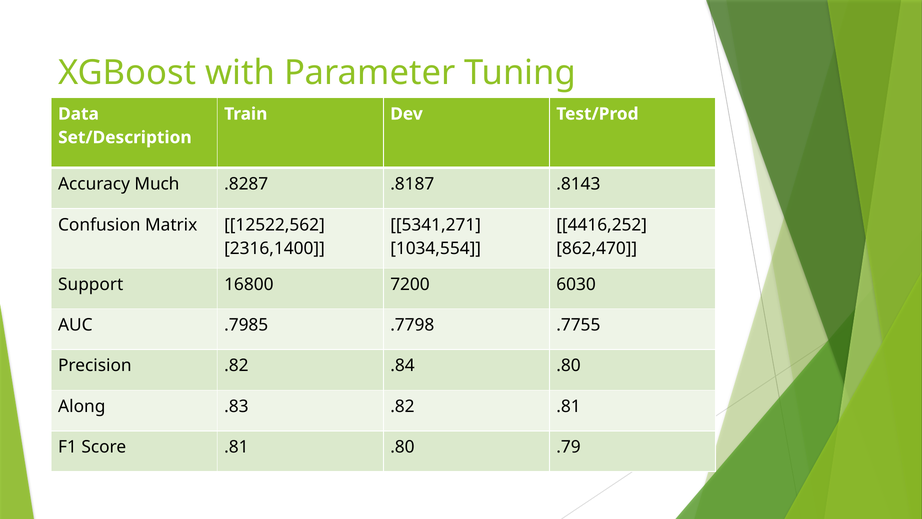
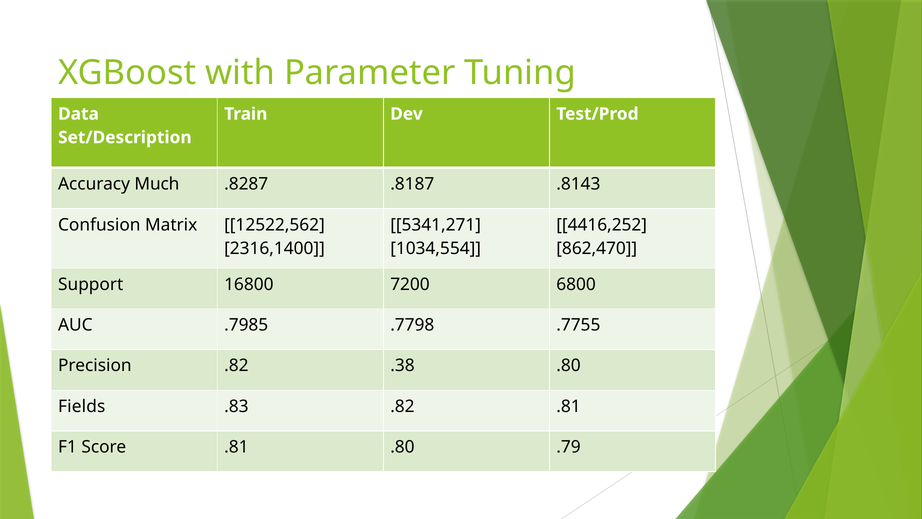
6030: 6030 -> 6800 (576, 284)
.84: .84 -> .38 (402, 365)
Along: Along -> Fields (82, 406)
